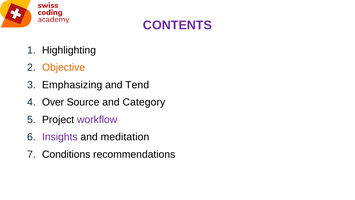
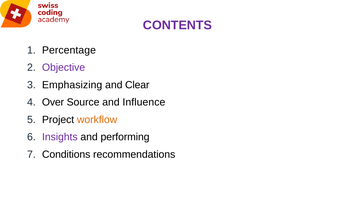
Highlighting: Highlighting -> Percentage (69, 50)
Objective colour: orange -> purple (64, 67)
Tend: Tend -> Clear (137, 85)
Category: Category -> Influence (144, 102)
workflow colour: purple -> orange (97, 119)
meditation: meditation -> performing (125, 137)
